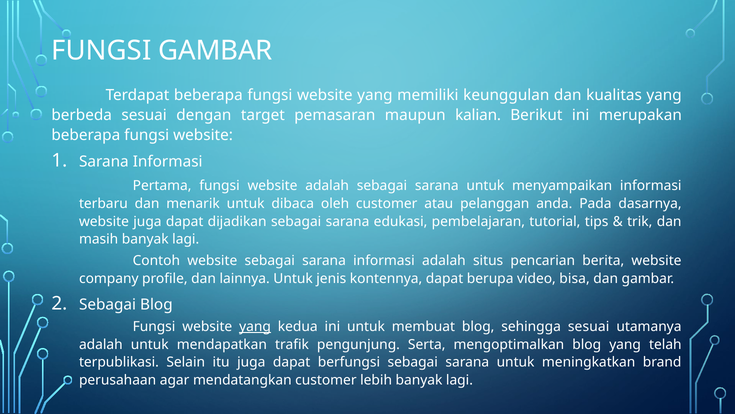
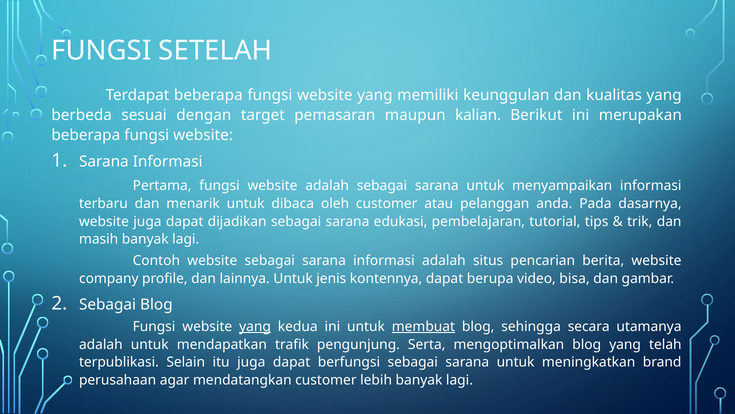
FUNGSI GAMBAR: GAMBAR -> SETELAH (215, 51)
membuat underline: none -> present (423, 326)
sehingga sesuai: sesuai -> secara (589, 326)
